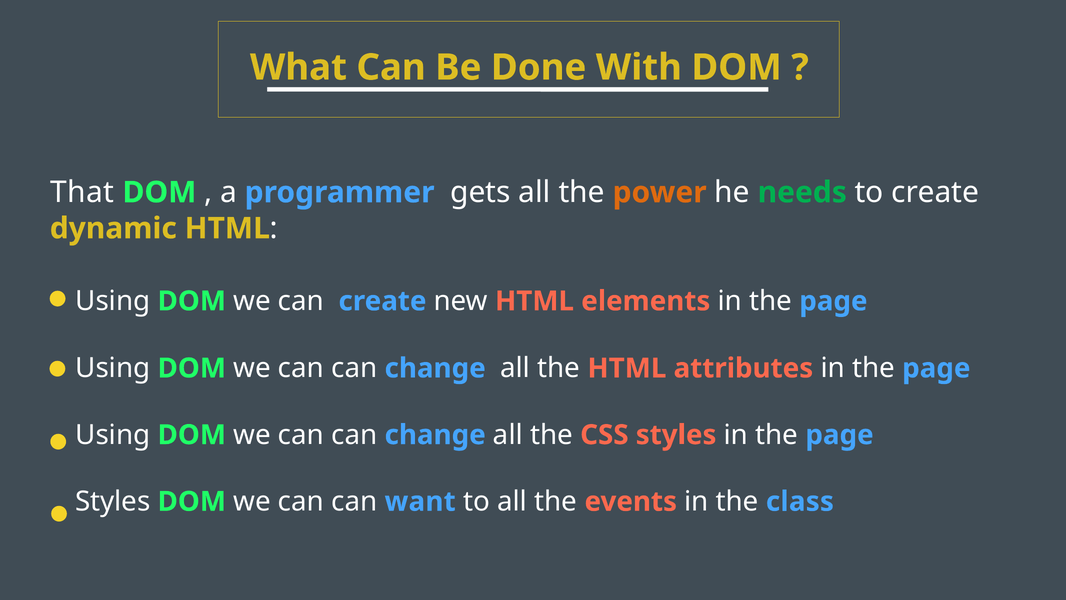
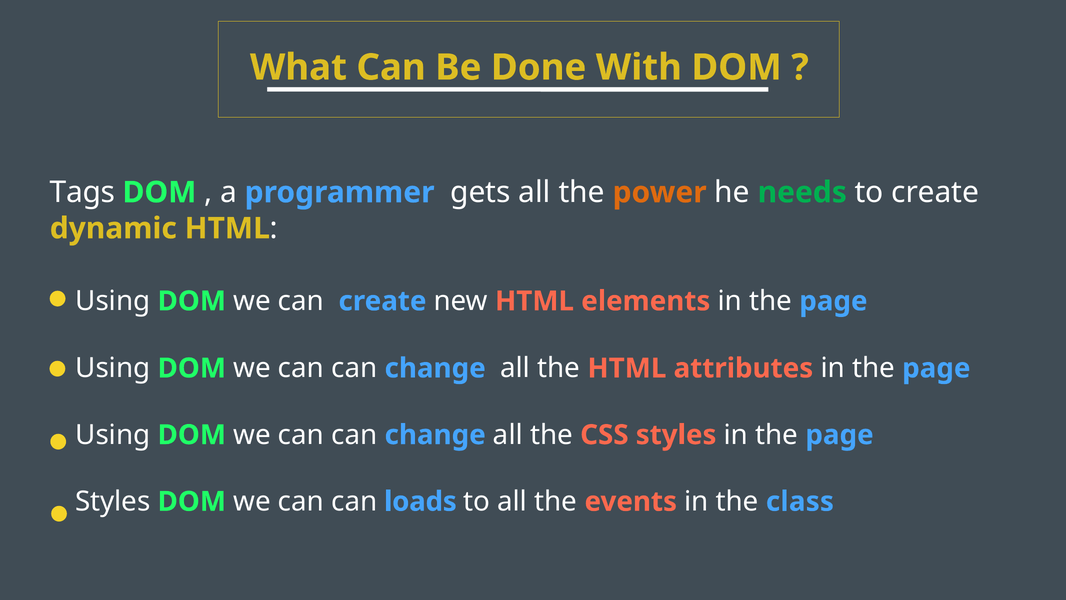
That: That -> Tags (82, 192)
want: want -> loads (420, 501)
